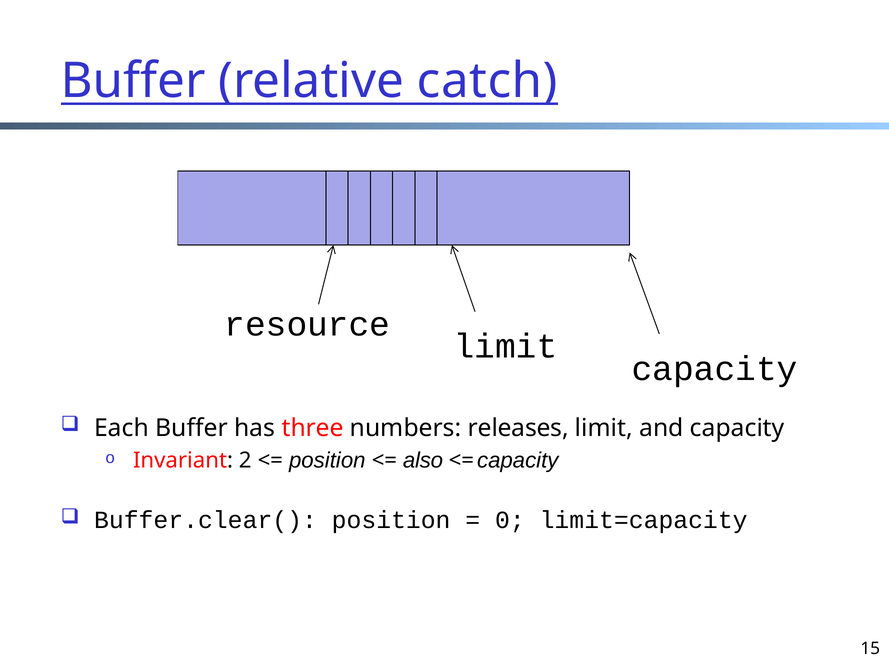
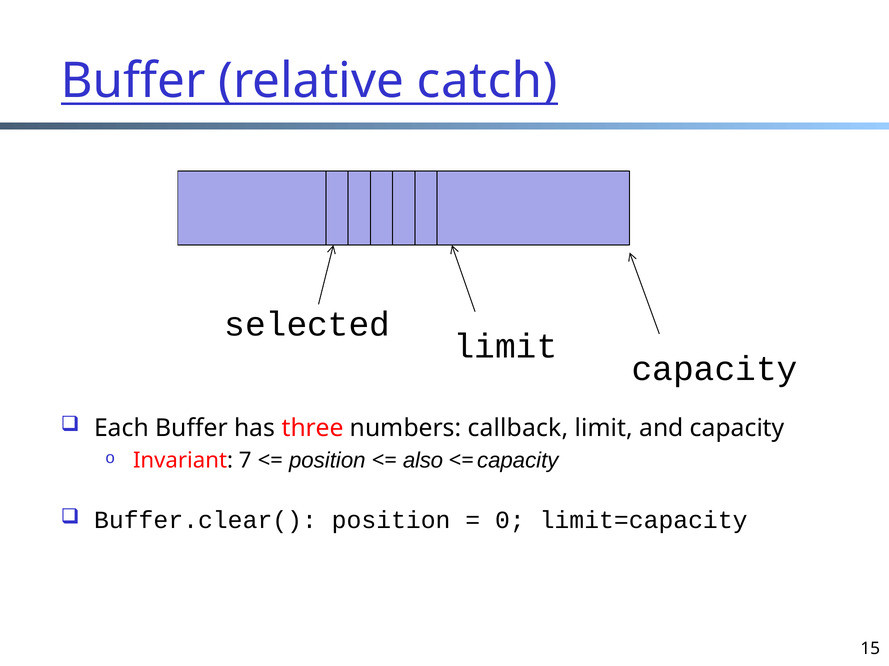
resource: resource -> selected (307, 325)
releases: releases -> callback (518, 428)
2: 2 -> 7 (245, 461)
